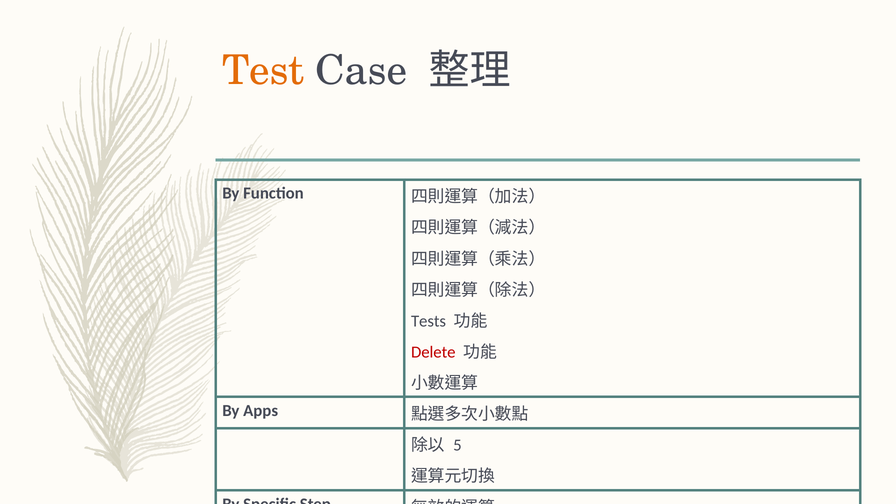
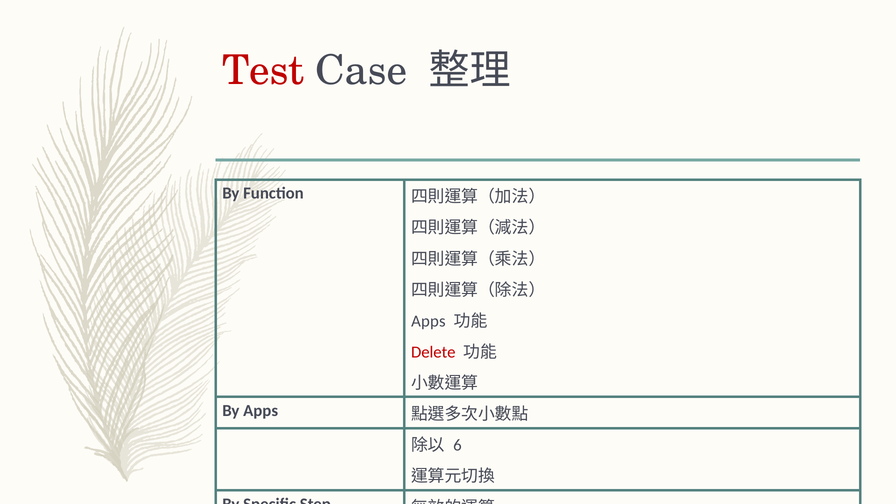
Test colour: orange -> red (263, 71)
Tests: Tests -> Apps (428, 321)
5: 5 -> 6 (457, 445)
